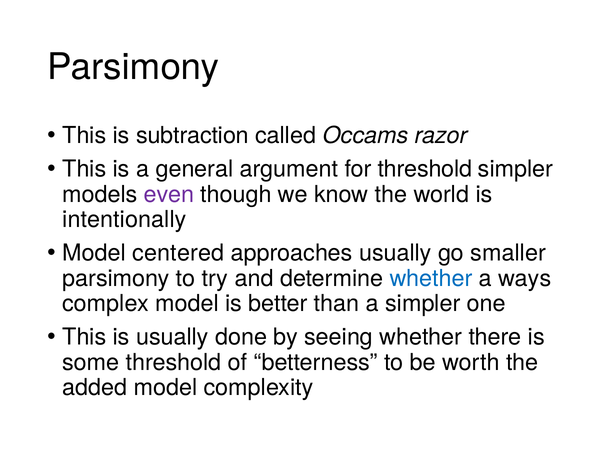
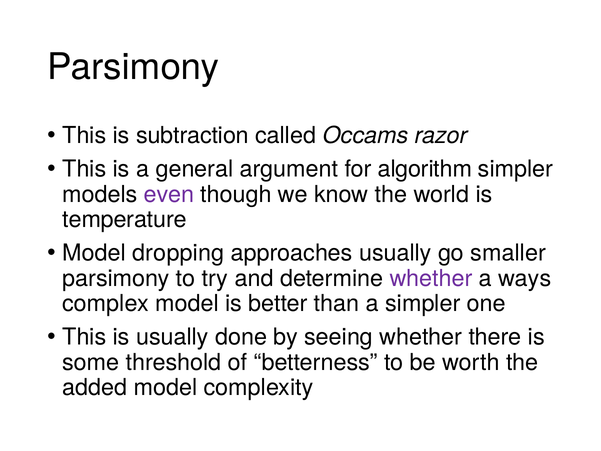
for threshold: threshold -> algorithm (425, 169)
intentionally: intentionally -> temperature (125, 219)
centered: centered -> dropping (178, 253)
whether colour: blue -> purple (431, 278)
